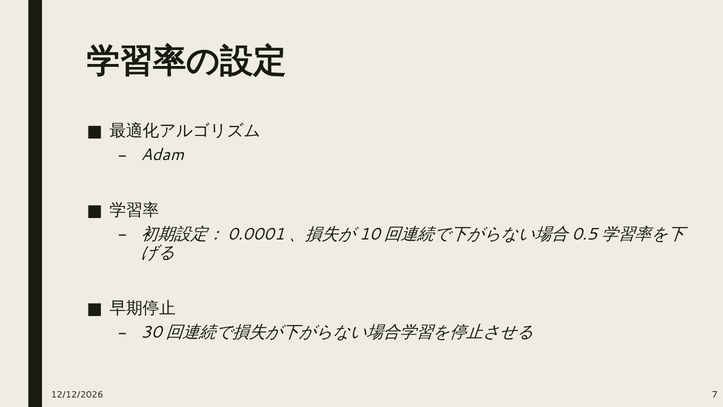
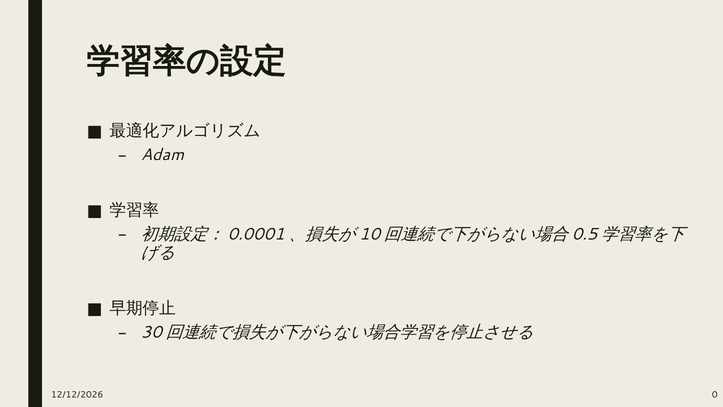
7: 7 -> 0 (715, 394)
